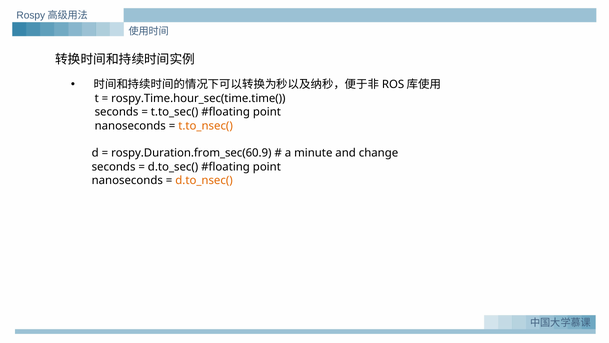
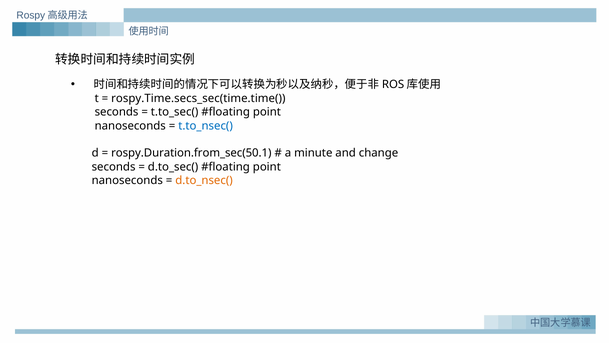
rospy.Time.hour_sec(time.time(: rospy.Time.hour_sec(time.time( -> rospy.Time.secs_sec(time.time( (198, 98)
t.to_nsec( colour: orange -> blue (206, 126)
rospy.Duration.from_sec(60.9: rospy.Duration.from_sec(60.9 -> rospy.Duration.from_sec(50.1 (191, 153)
